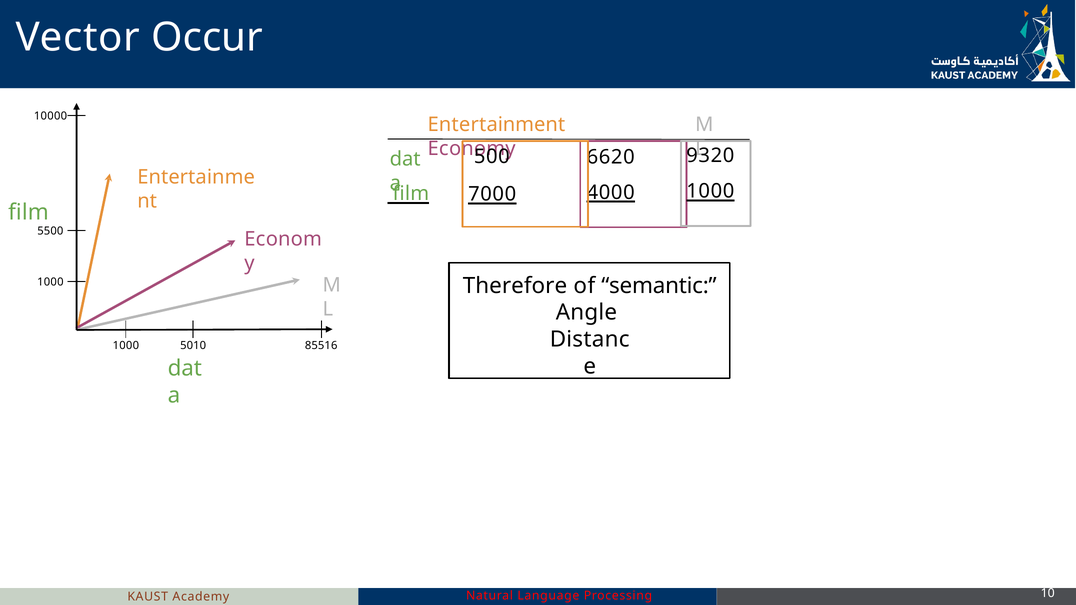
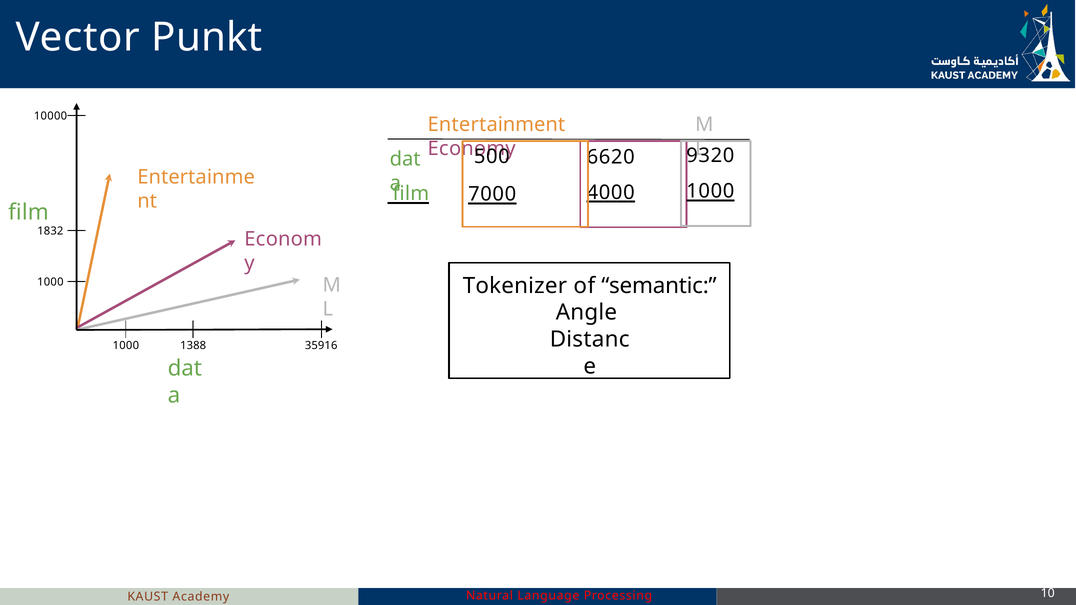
Occur: Occur -> Punkt (207, 38)
5500: 5500 -> 1832 (50, 231)
Therefore: Therefore -> Tokenizer (515, 286)
5010: 5010 -> 1388 (193, 346)
85516: 85516 -> 35916 (321, 346)
